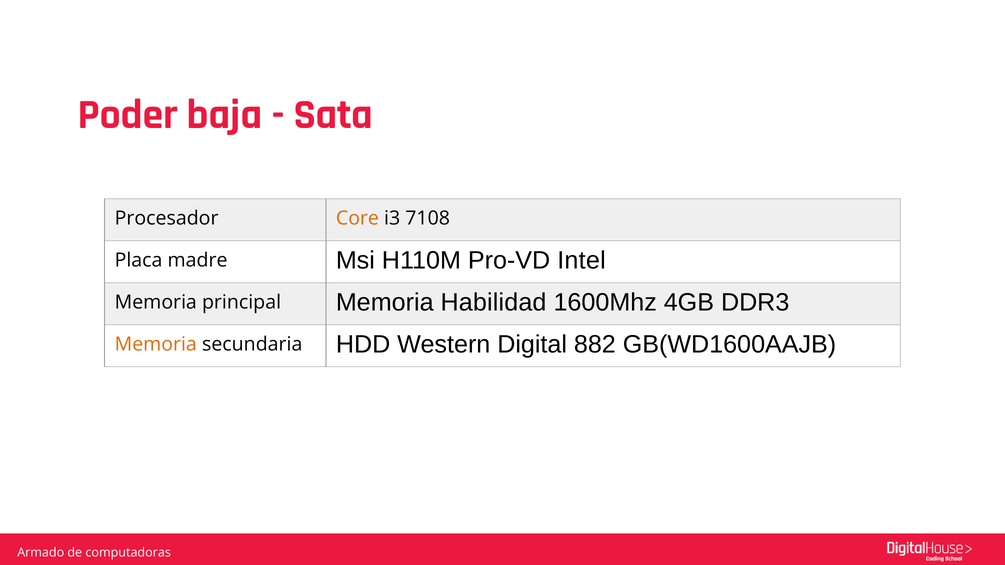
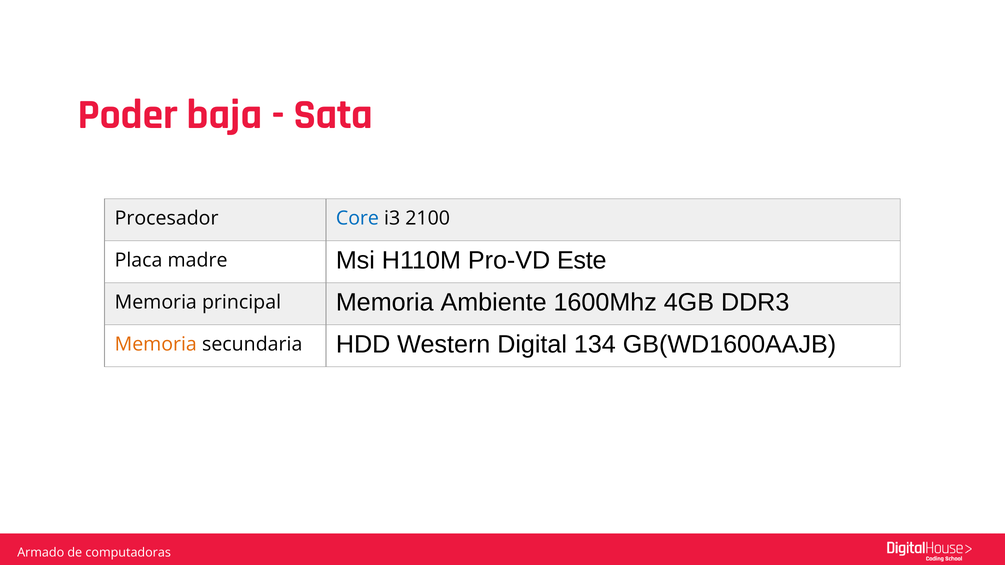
Core colour: orange -> blue (357, 218)
7108: 7108 -> 2100 (428, 218)
Intel: Intel -> Este (582, 260)
Habilidad: Habilidad -> Ambiente (494, 302)
882: 882 -> 134 (595, 344)
